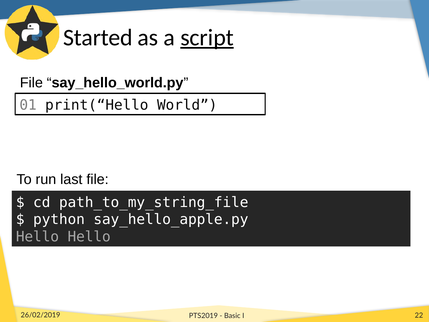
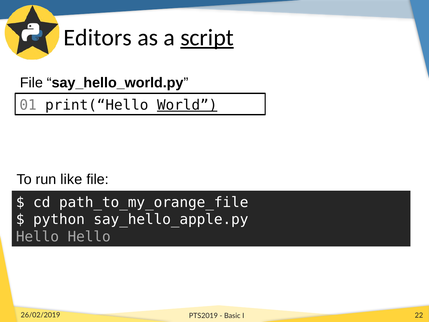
Started: Started -> Editors (98, 38)
World underline: none -> present (187, 105)
last: last -> like (71, 179)
path_to_my_string_file: path_to_my_string_file -> path_to_my_orange_file (154, 202)
